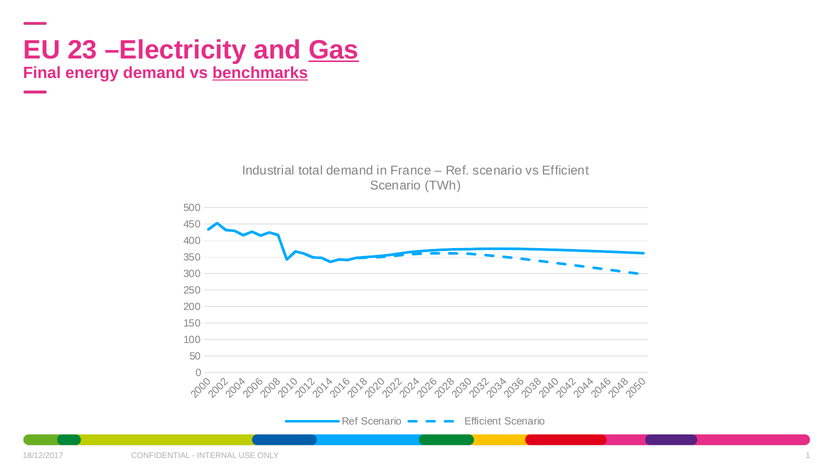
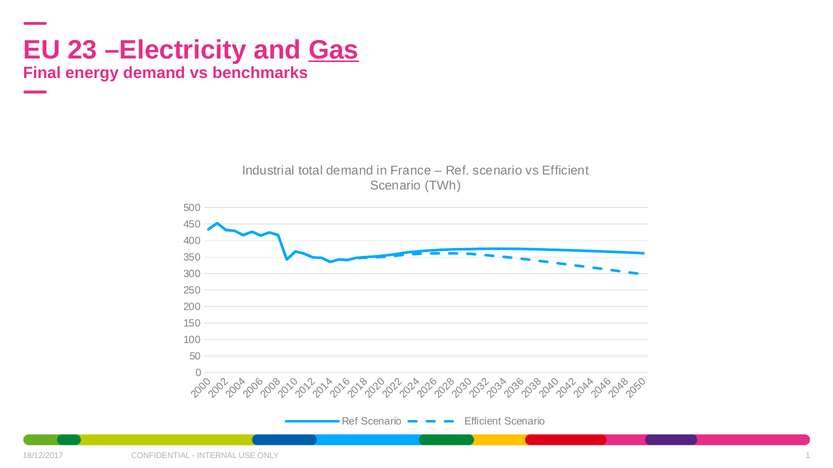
benchmarks underline: present -> none (260, 73)
